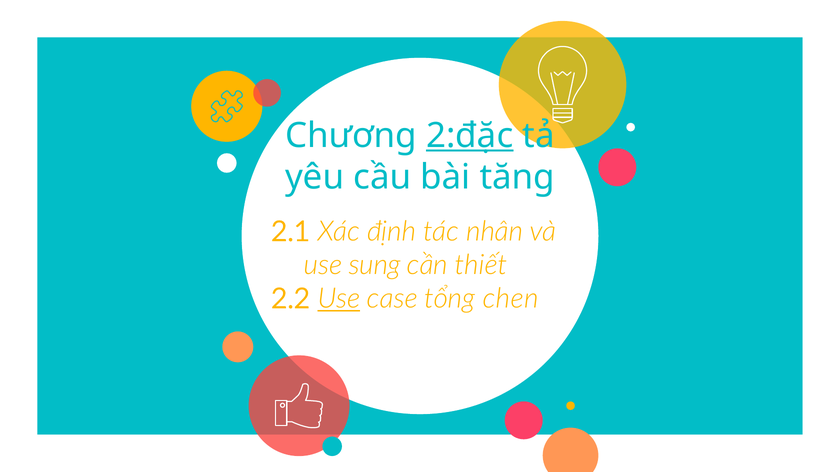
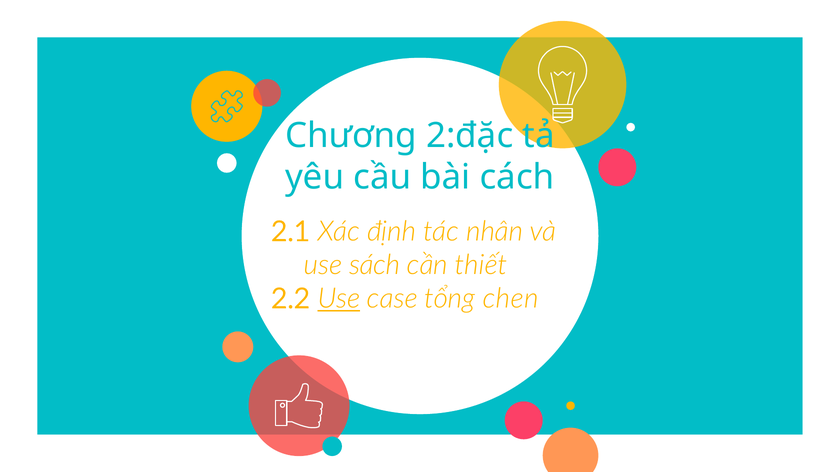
2:đặc underline: present -> none (470, 136)
tăng: tăng -> cách (517, 178)
sung: sung -> sách (375, 265)
